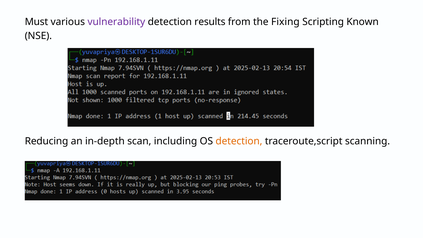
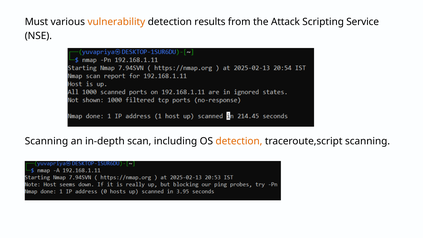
vulnerability colour: purple -> orange (116, 22)
Fixing: Fixing -> Attack (285, 22)
Known: Known -> Service (363, 22)
Reducing: Reducing -> Scanning (46, 141)
